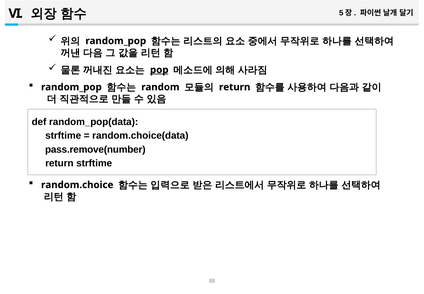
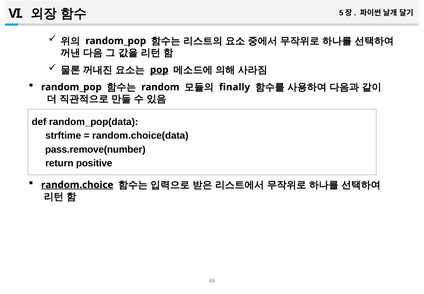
return: return -> finally (235, 87)
return strftime: strftime -> positive (94, 163)
random.choice underline: none -> present (77, 185)
